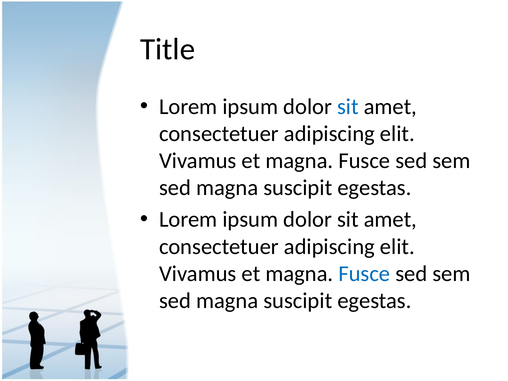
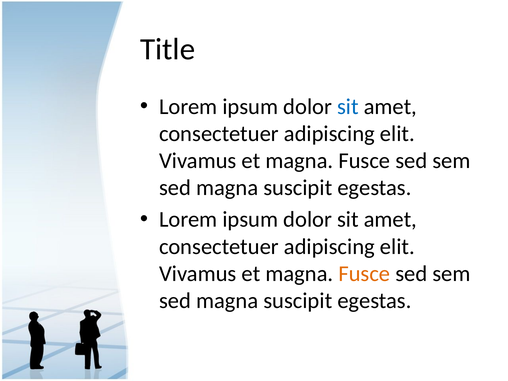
Fusce colour: blue -> orange (364, 274)
